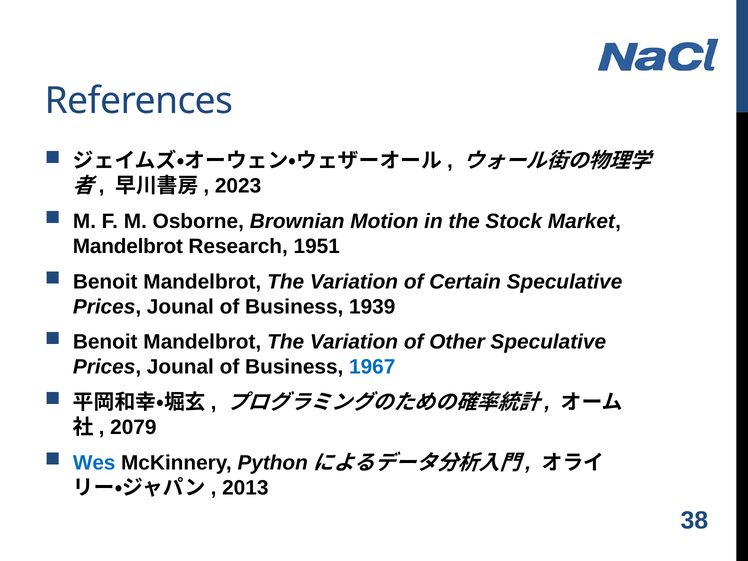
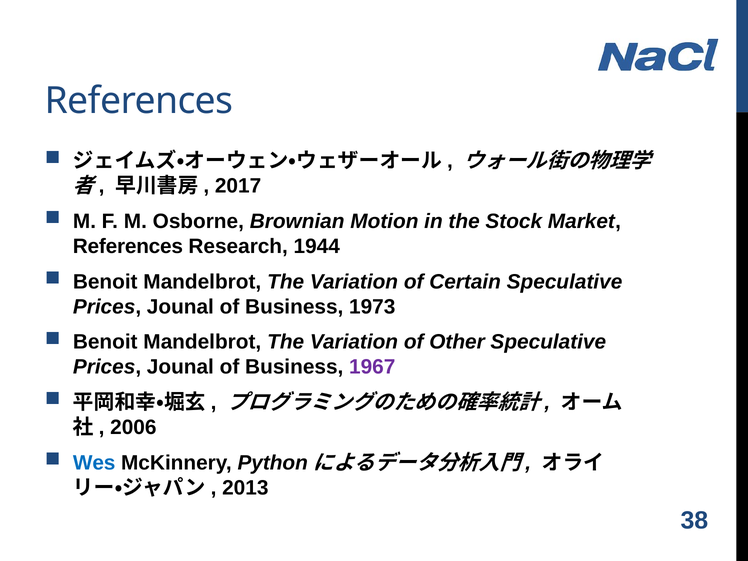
2023: 2023 -> 2017 (238, 186)
Mandelbrot: Mandelbrot -> References (128, 246)
1951: 1951 -> 1944 (317, 246)
1939: 1939 -> 1973 (372, 307)
1967 colour: blue -> purple (372, 367)
2079: 2079 -> 2006 (133, 427)
